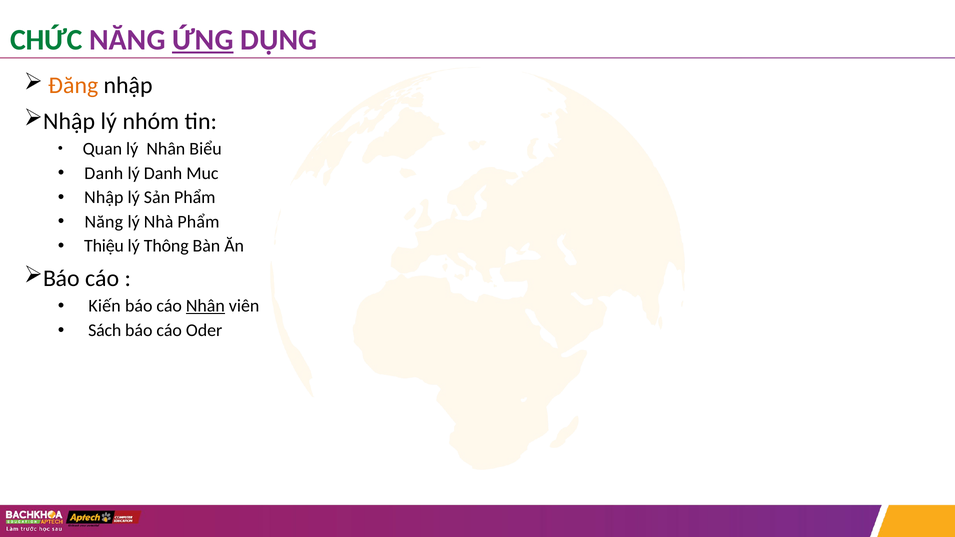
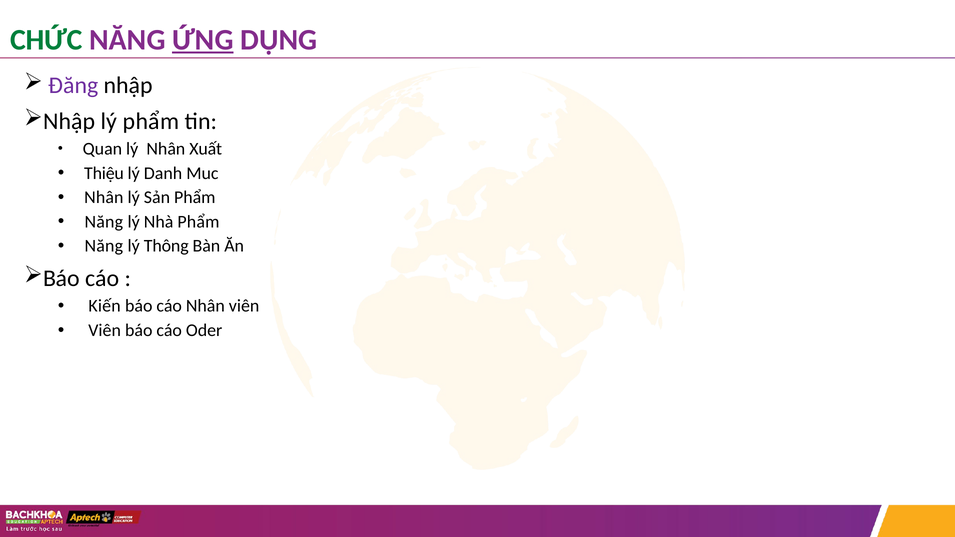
Đăng colour: orange -> purple (73, 86)
lý nhóm: nhóm -> phẩm (151, 121)
Biểu: Biểu -> Xuất (206, 149)
Danh: Danh -> Thiệu (104, 173)
Nhập: Nhập -> Nhân (104, 197)
Thiệu: Thiệu -> Năng (104, 246)
Nhân underline: present -> none (205, 306)
Sách: Sách -> Viên (105, 330)
